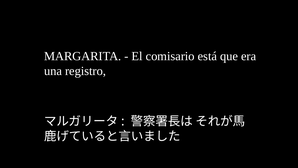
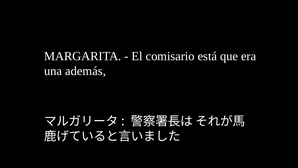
registro: registro -> además (85, 71)
